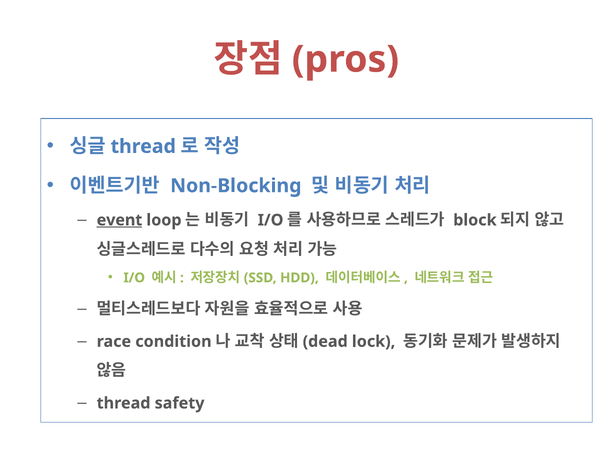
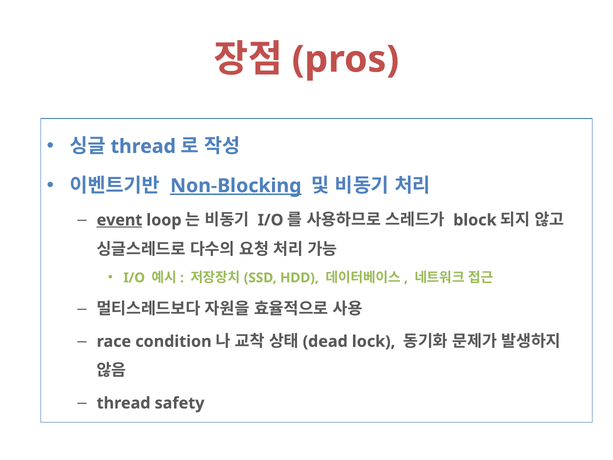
Non-Blocking underline: none -> present (236, 186)
